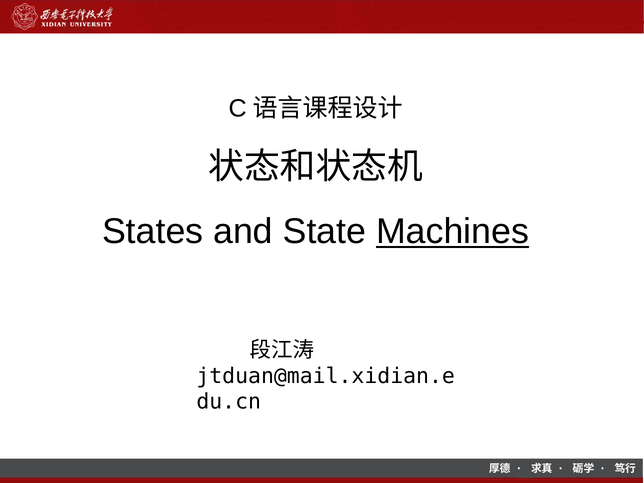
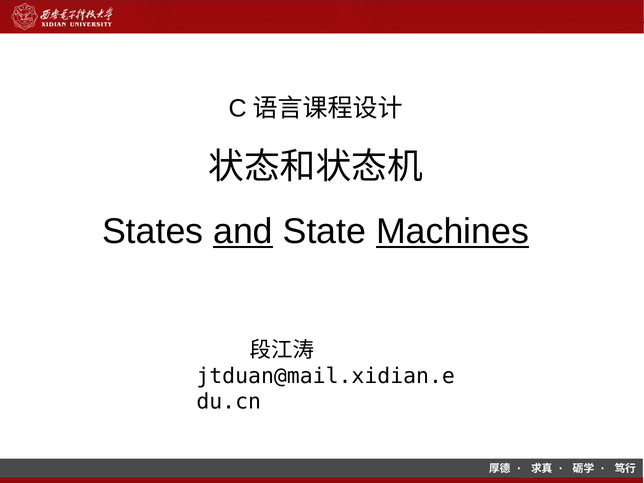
and underline: none -> present (243, 232)
